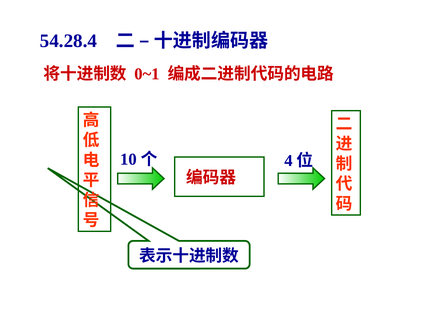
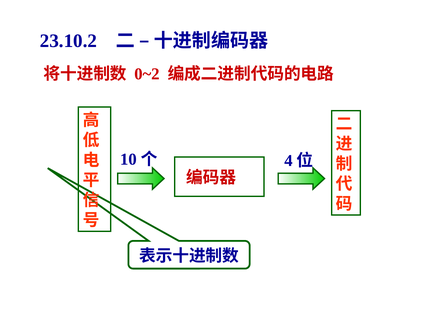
54.28.4: 54.28.4 -> 23.10.2 (68, 41)
0~1: 0~1 -> 0~2 (147, 74)
